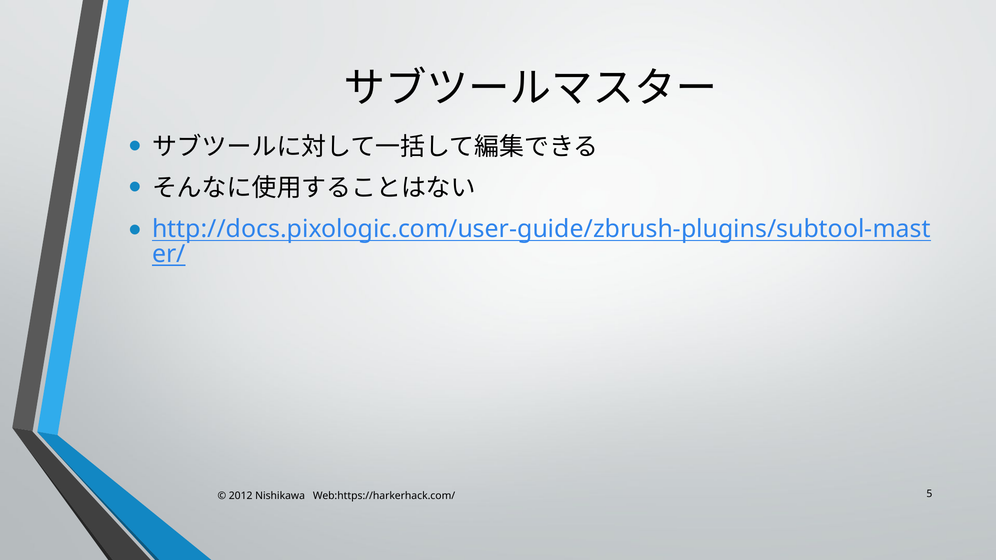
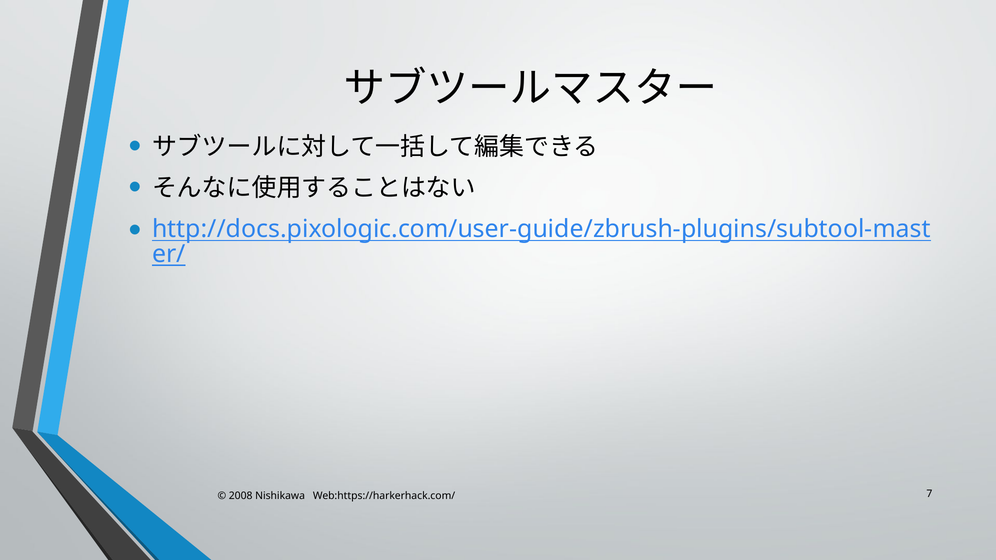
2012: 2012 -> 2008 (241, 496)
5: 5 -> 7 (929, 494)
